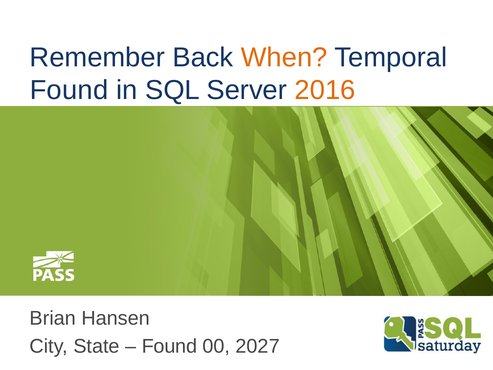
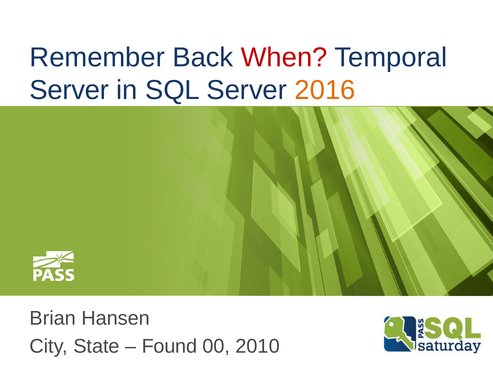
When colour: orange -> red (284, 57)
Found: Found -> Server (69, 90)
2027: 2027 -> 2010 (258, 346)
